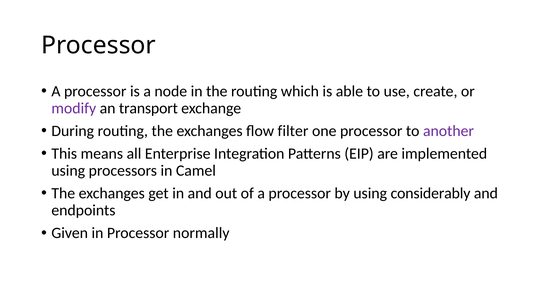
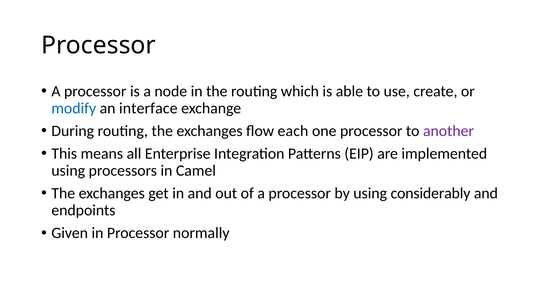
modify colour: purple -> blue (74, 109)
transport: transport -> interface (148, 109)
filter: filter -> each (293, 131)
